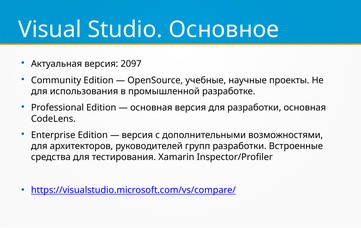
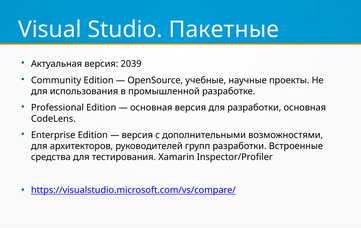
Основное: Основное -> Пакетные (224, 29)
2097: 2097 -> 2039 (131, 64)
